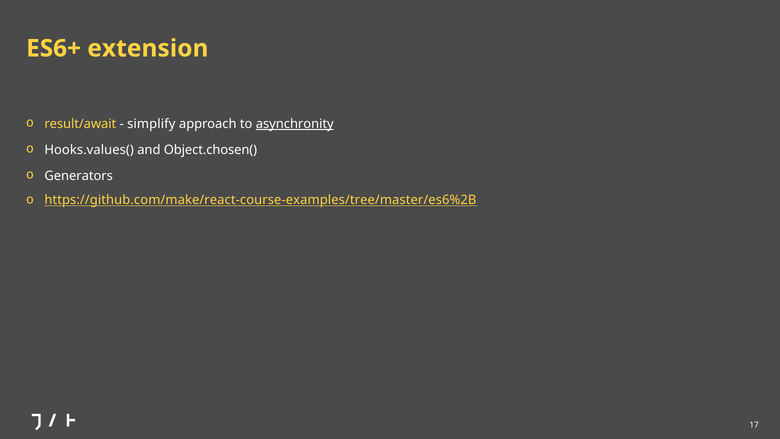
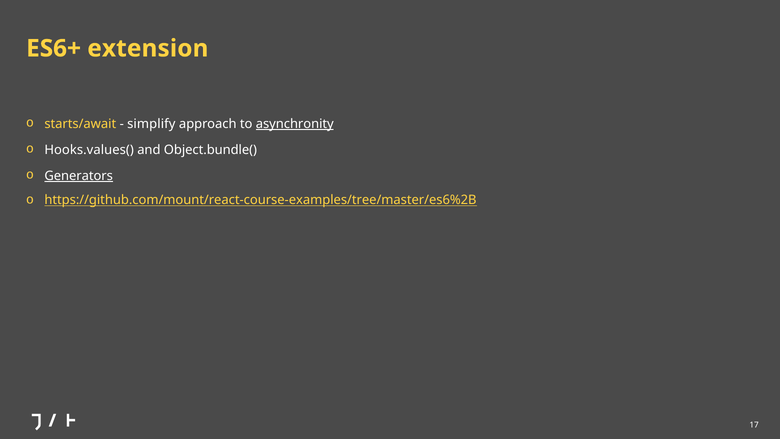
result/await: result/await -> starts/await (80, 124)
Object.chosen(: Object.chosen( -> Object.bundle( (210, 150)
Generators underline: none -> present (79, 176)
https://github.com/make/react-course-examples/tree/master/es6%2B: https://github.com/make/react-course-examples/tree/master/es6%2B -> https://github.com/mount/react-course-examples/tree/master/es6%2B (260, 200)
